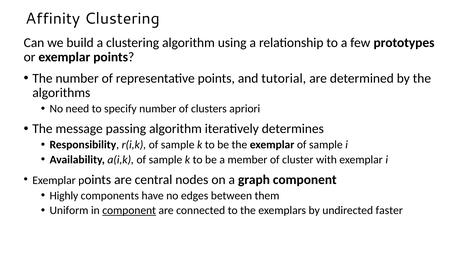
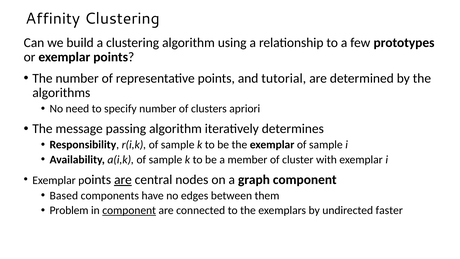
are underline: none -> present (123, 180)
Highly: Highly -> Based (64, 195)
Uniform: Uniform -> Problem (69, 210)
